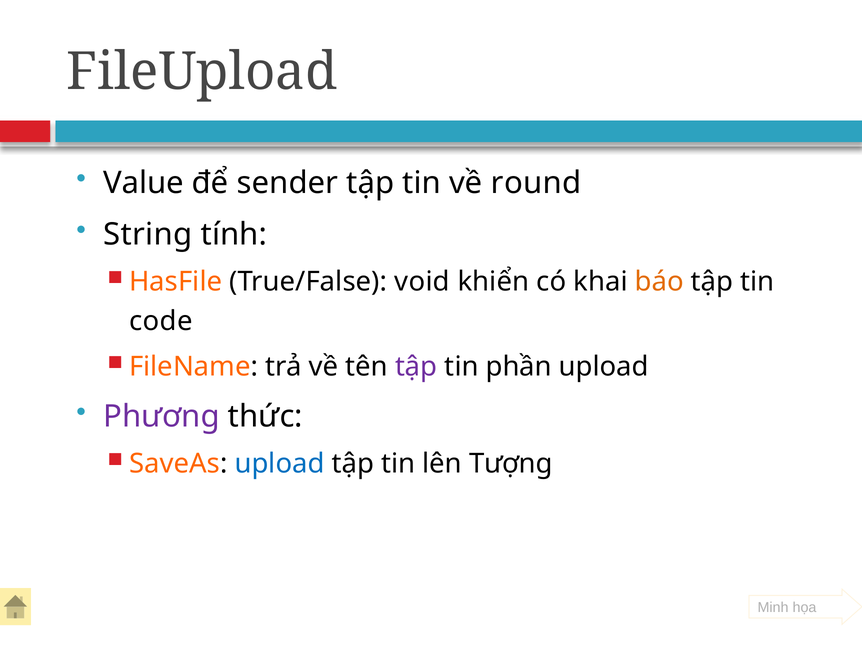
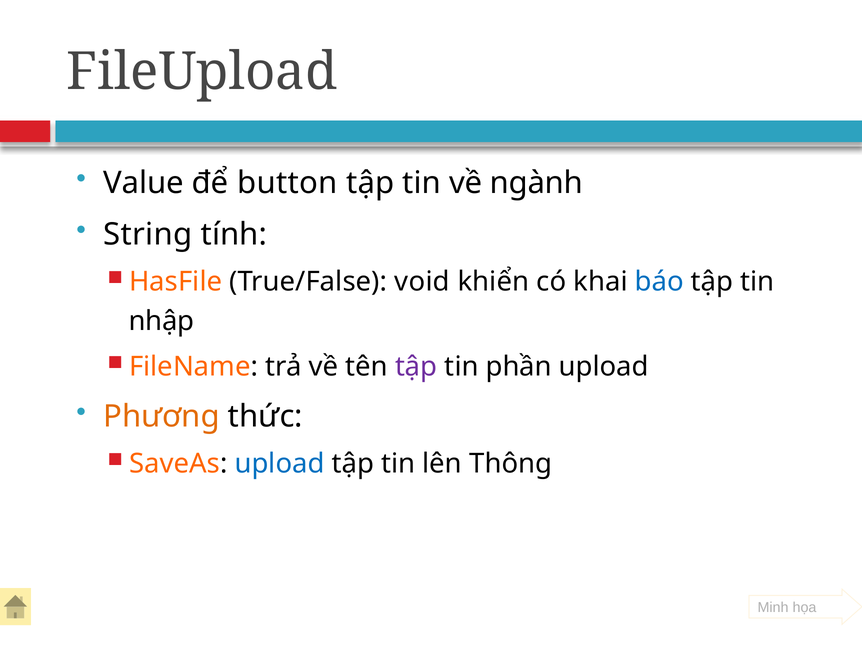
sender: sender -> button (287, 183)
round: round -> ngành (536, 183)
báo colour: orange -> blue (659, 282)
code: code -> nhập (161, 322)
Phương colour: purple -> orange (162, 417)
Tượng: Tượng -> Thông (511, 464)
